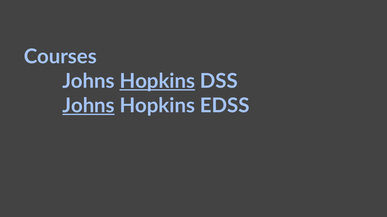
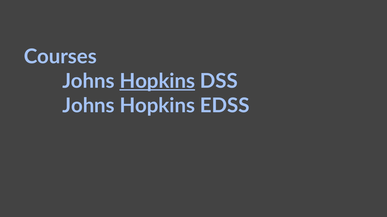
Johns underline: present -> none (89, 106)
